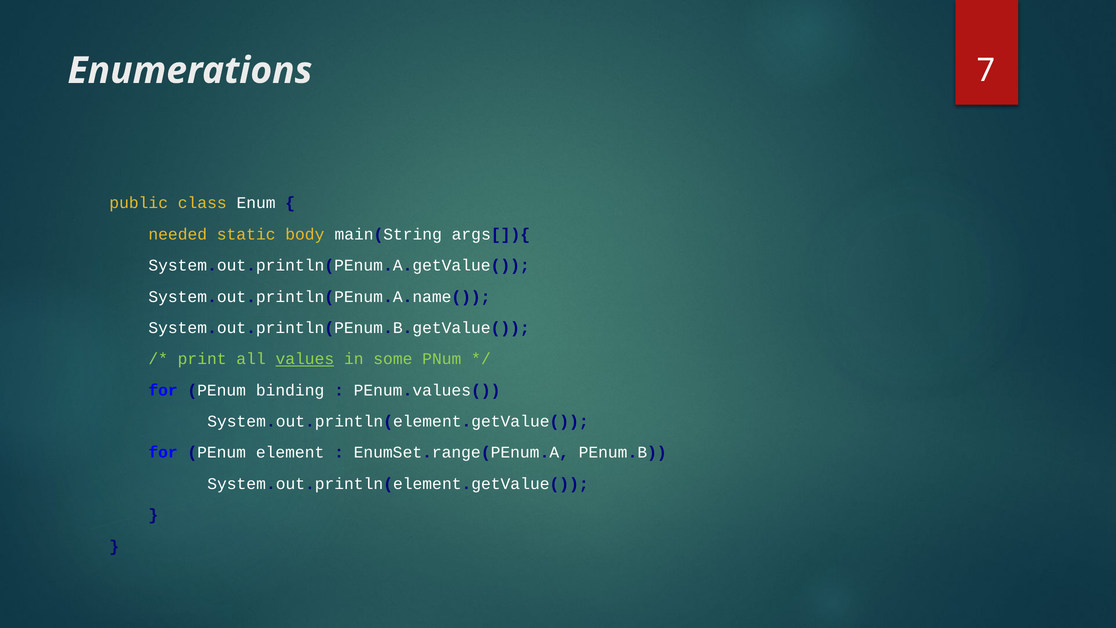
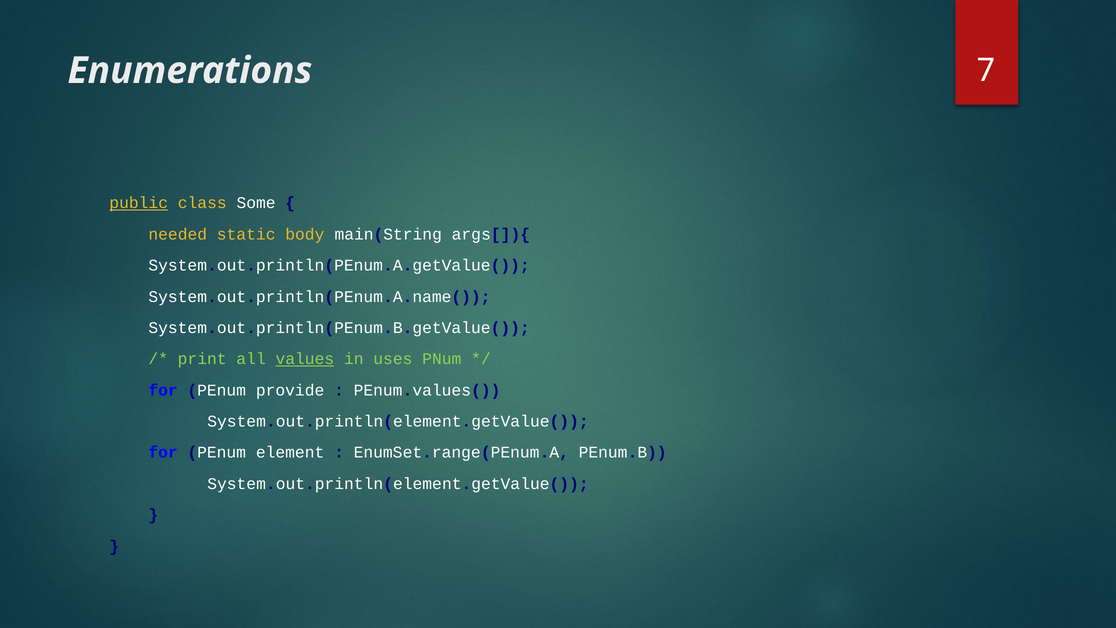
public underline: none -> present (139, 203)
Enum: Enum -> Some (256, 203)
some: some -> uses (393, 359)
binding: binding -> provide (290, 390)
